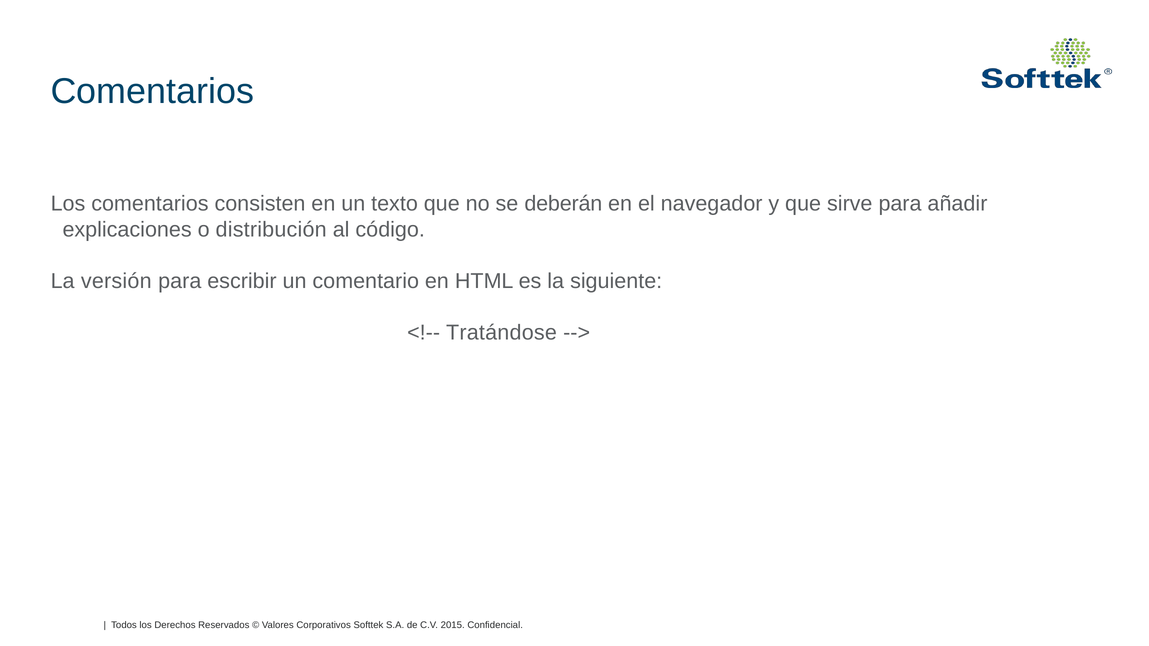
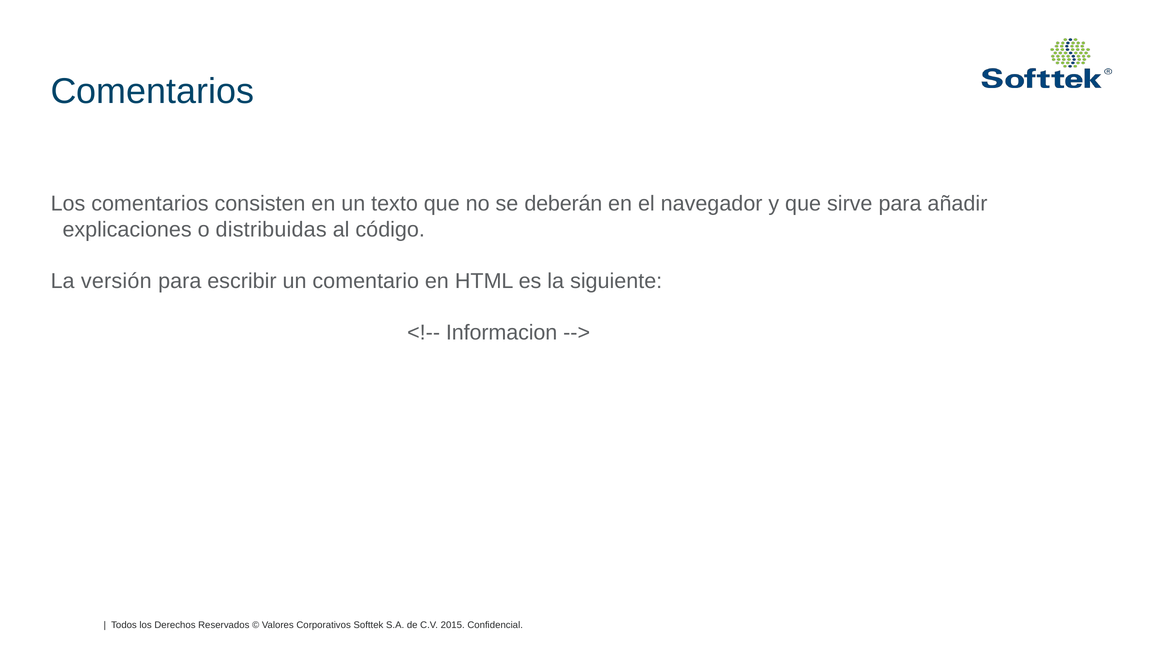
distribución: distribución -> distribuidas (271, 230)
Tratándose: Tratándose -> Informacion (502, 333)
